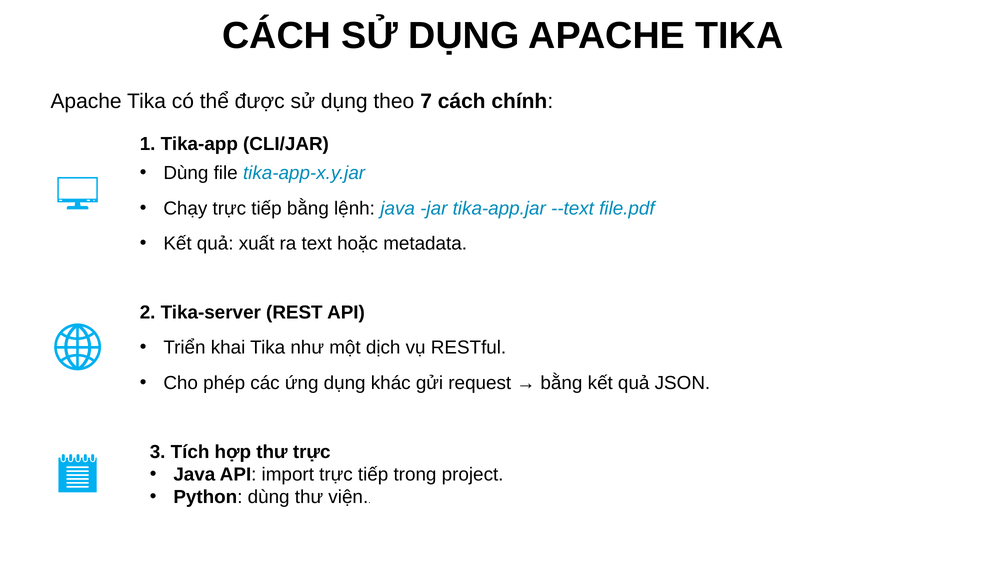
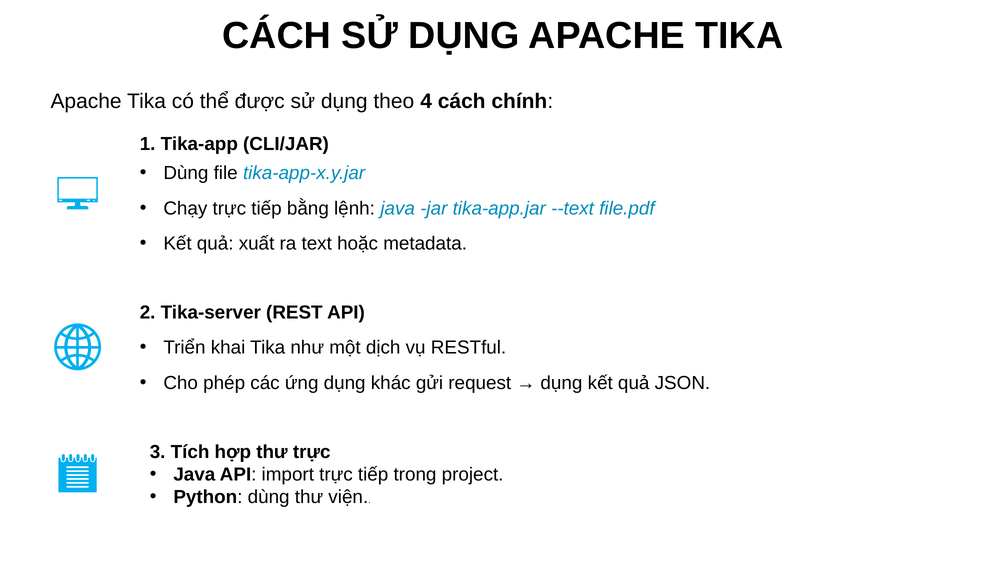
7: 7 -> 4 (426, 101)
bằng: bằng -> dụng (561, 383)
